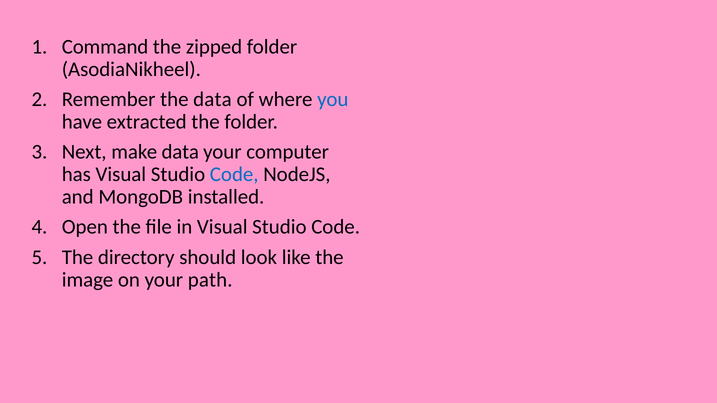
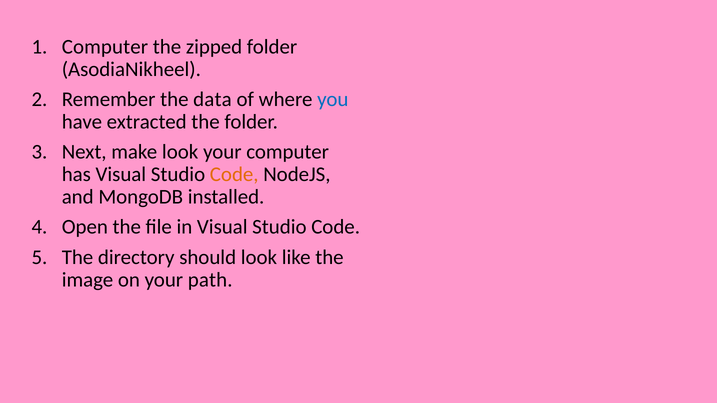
Command: Command -> Computer (105, 47)
make data: data -> look (180, 152)
Code colour: blue -> orange (234, 175)
